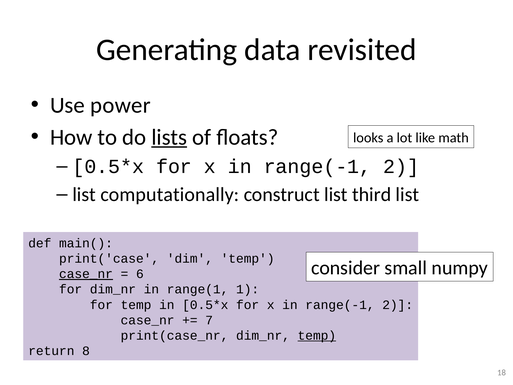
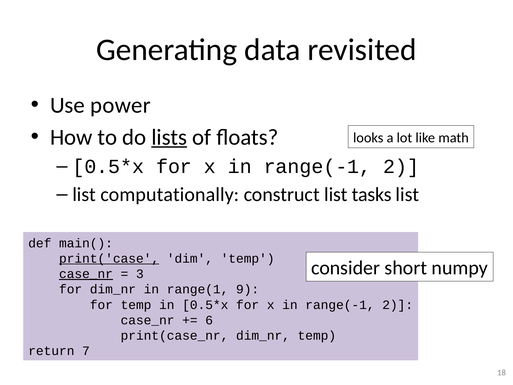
third: third -> tasks (372, 194)
print('case underline: none -> present (109, 258)
small: small -> short (406, 268)
6: 6 -> 3 (140, 274)
1: 1 -> 9 (248, 289)
7: 7 -> 6 (209, 320)
temp underline: present -> none (317, 335)
8: 8 -> 7 (86, 351)
